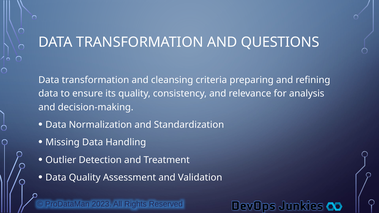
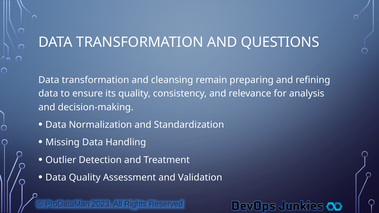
criteria: criteria -> remain (211, 80)
